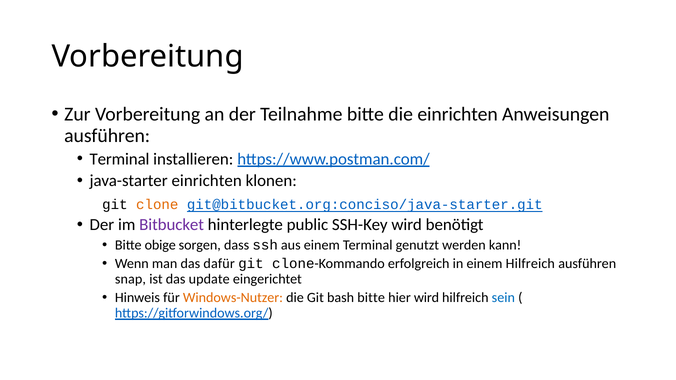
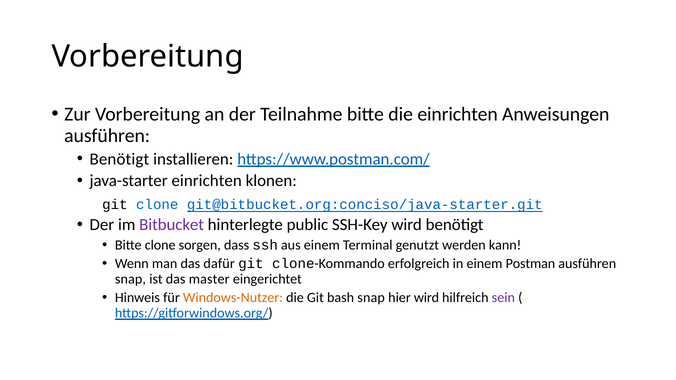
Terminal: Terminal -> Benötigt (119, 159)
clone colour: orange -> blue (157, 205)
Bitte obige: obige -> clone (160, 245)
einem Hilfreich: Hilfreich -> Postman (530, 264)
update: update -> master (209, 279)
bash bitte: bitte -> snap (371, 298)
sein colour: blue -> purple (503, 298)
